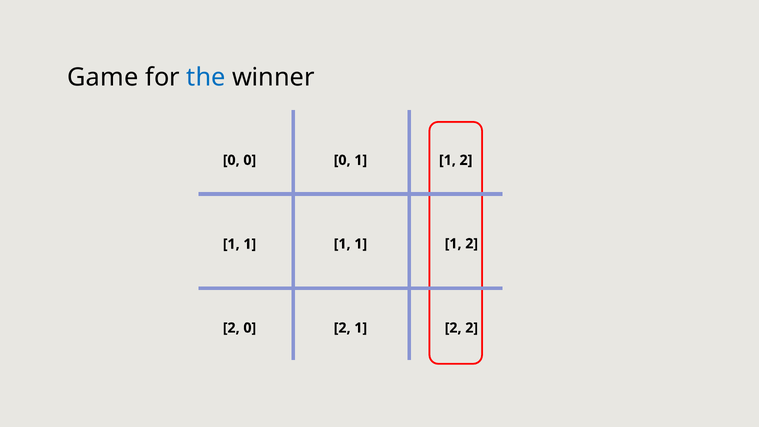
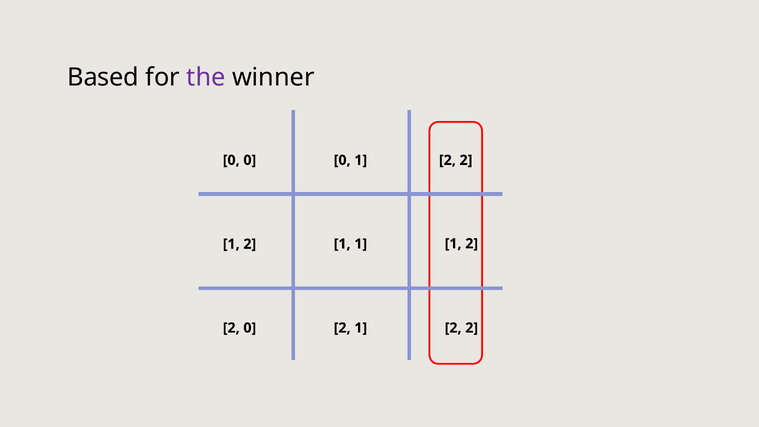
Game: Game -> Based (103, 78)
the colour: blue -> purple (206, 78)
0 0 1 1: 1 -> 2 (447, 160)
1: 1 -> 2 (250, 244)
